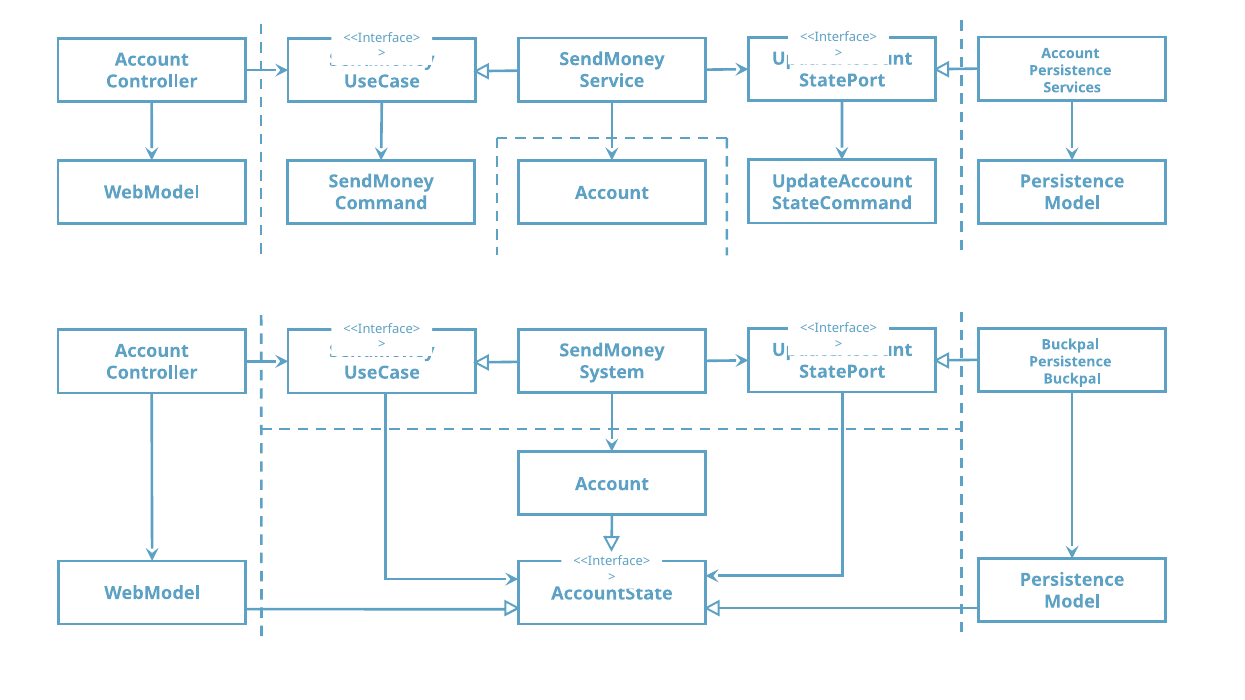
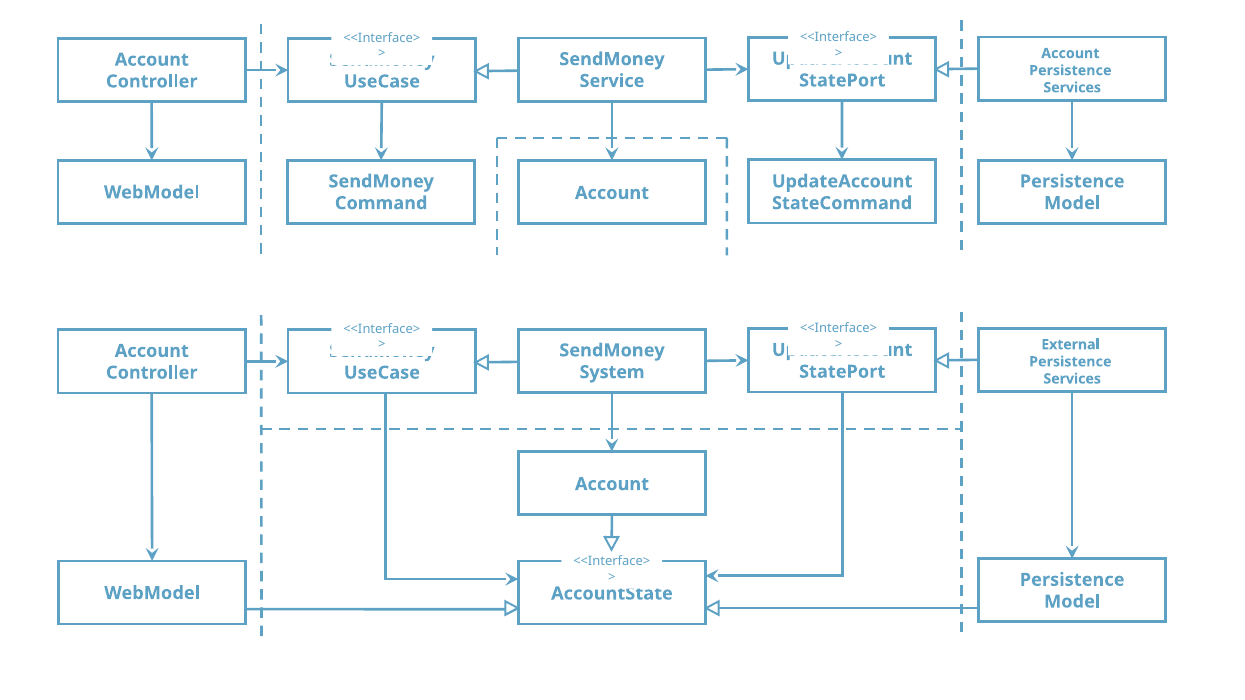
Buckpal: Buckpal -> External (1070, 345)
Buckpal: Buckpal -> Services (1072, 379)
